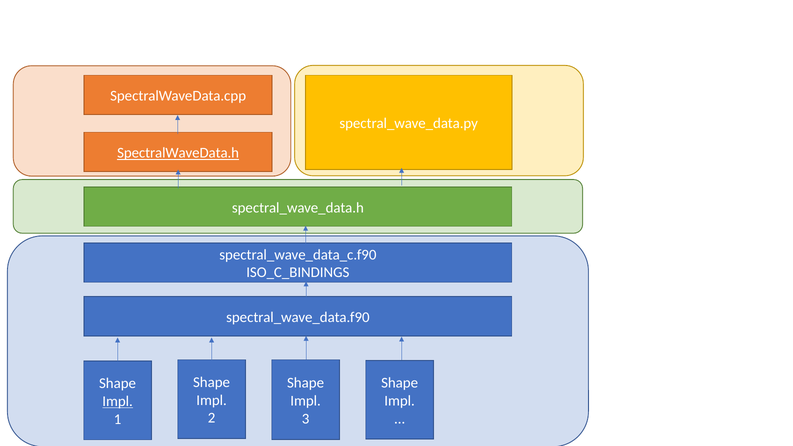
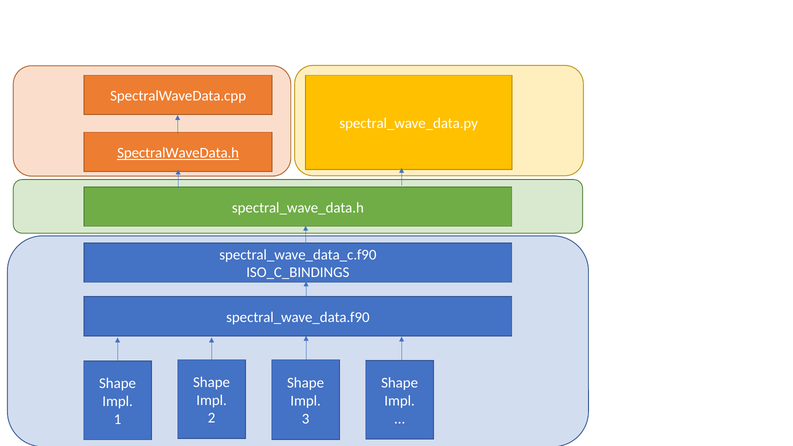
Impl underline: present -> none (118, 401)
